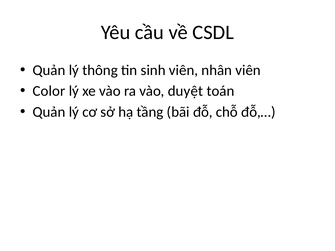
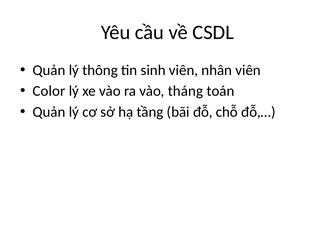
duyệt: duyệt -> tháng (185, 91)
